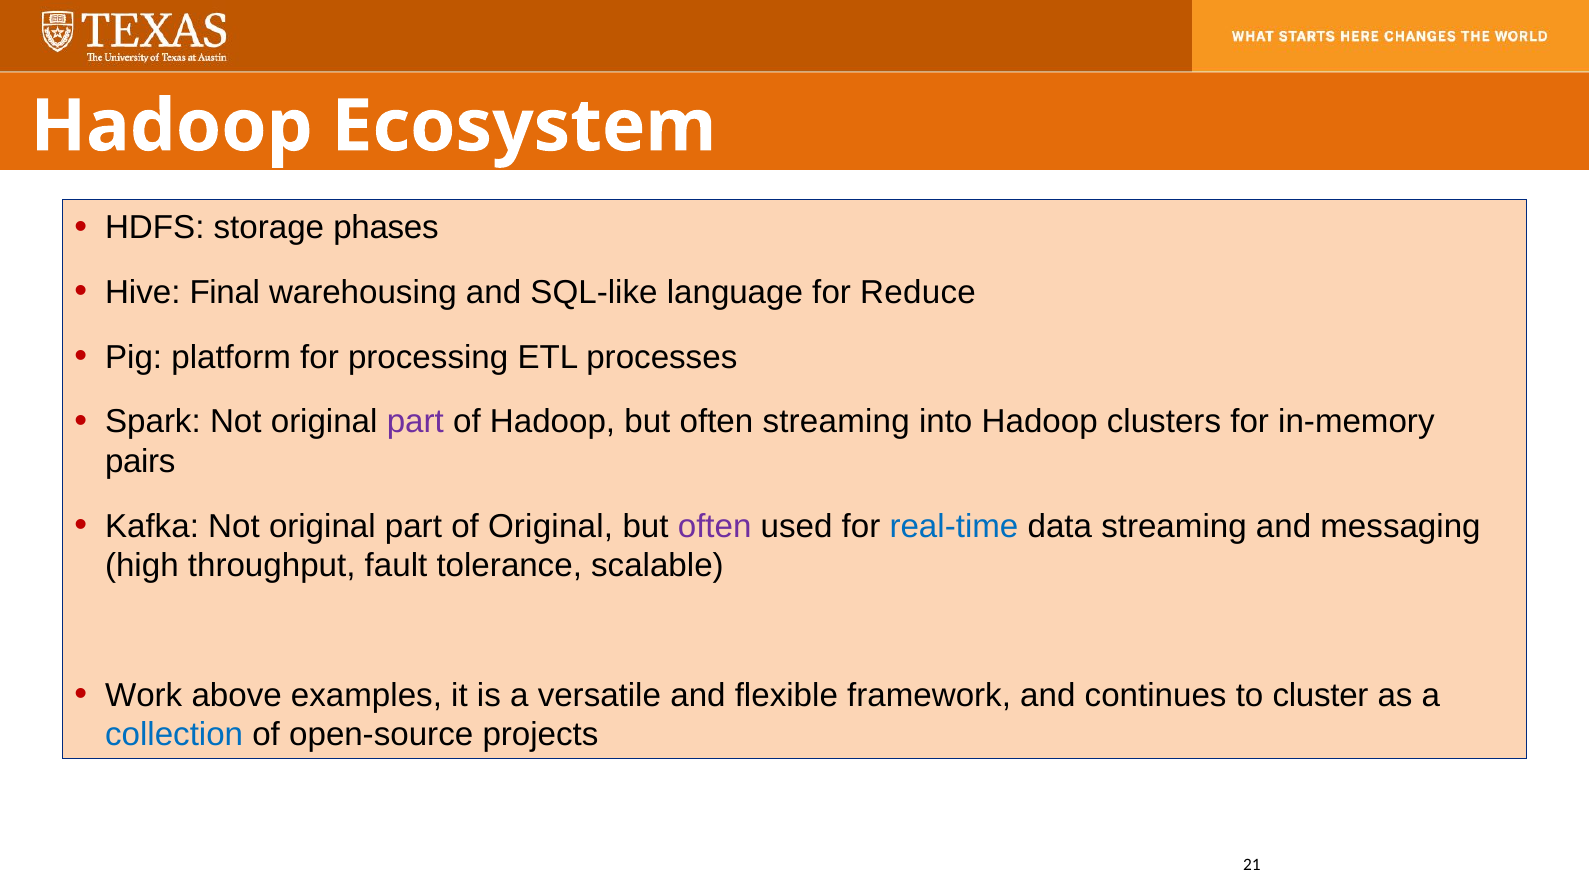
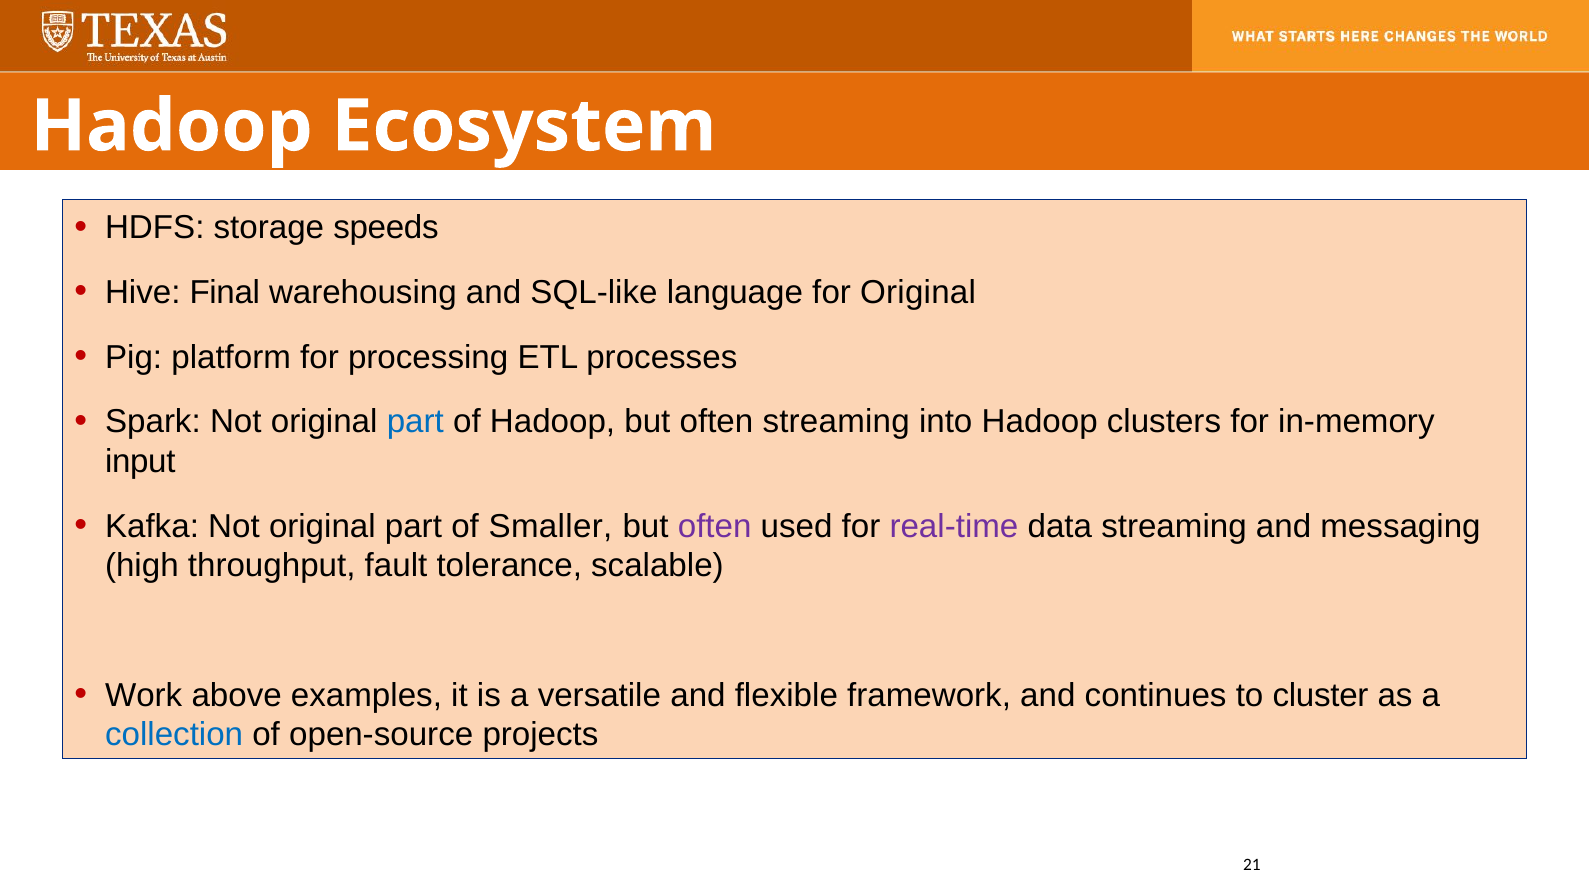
phases: phases -> speeds (386, 228)
for Reduce: Reduce -> Original (918, 293)
part colour: purple -> blue (415, 422)
pairs: pairs -> input (140, 461)
of Original: Original -> Smaller (550, 526)
real-time colour: blue -> purple (954, 526)
